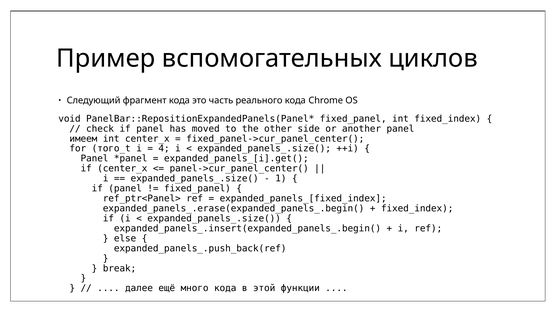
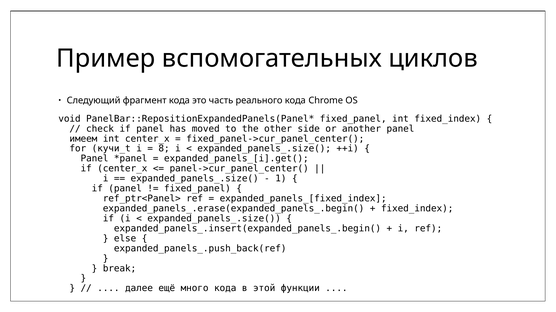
того_t: того_t -> кучи_t (111, 149)
4: 4 -> 8 (164, 149)
